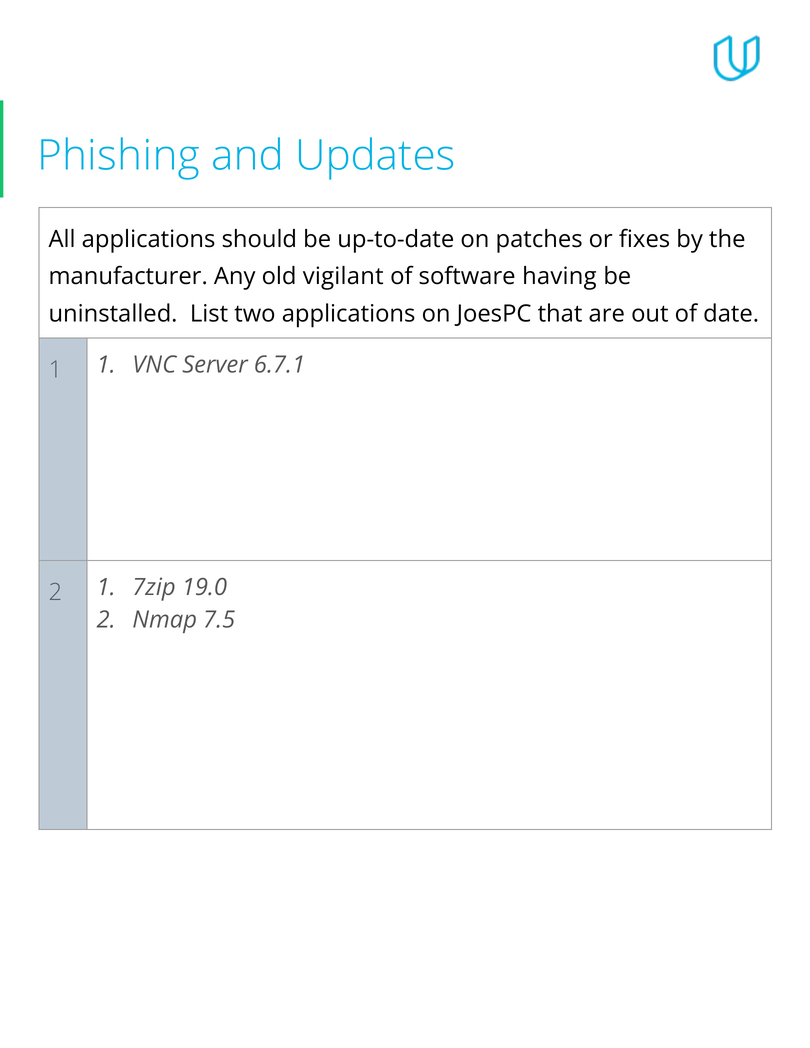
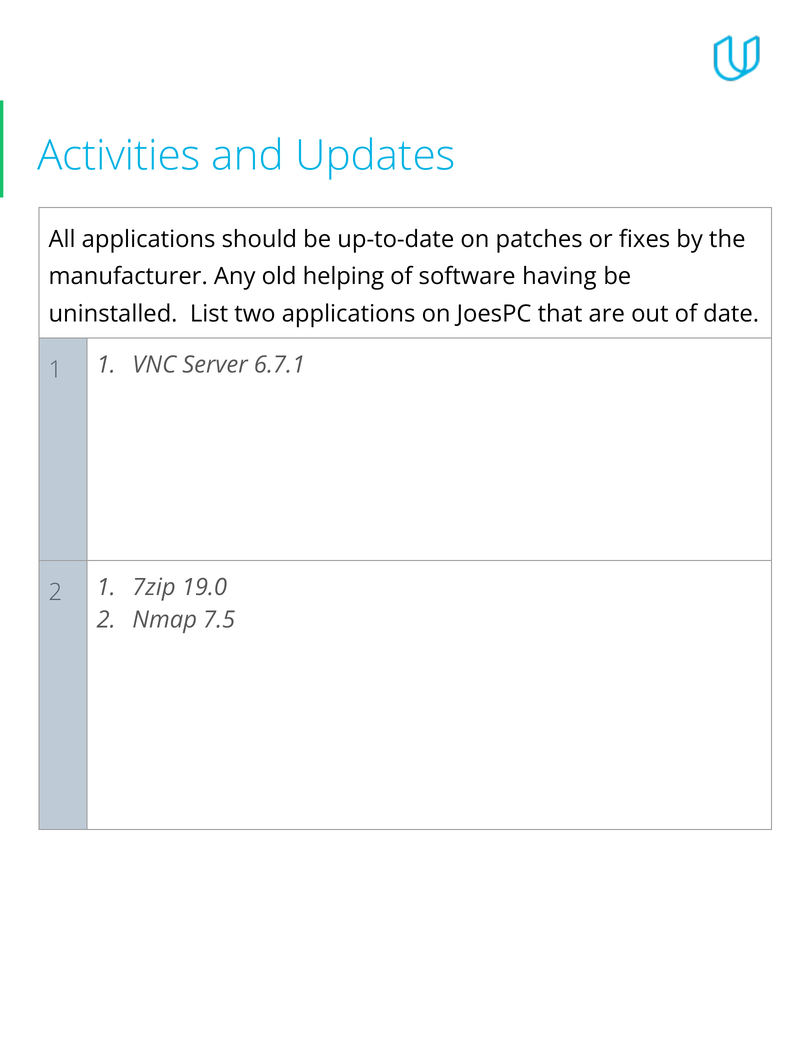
Phishing: Phishing -> Activities (119, 156)
vigilant: vigilant -> helping (343, 277)
